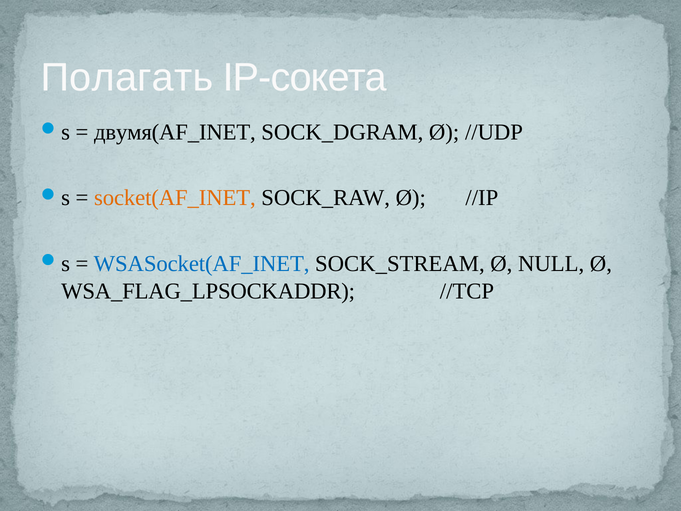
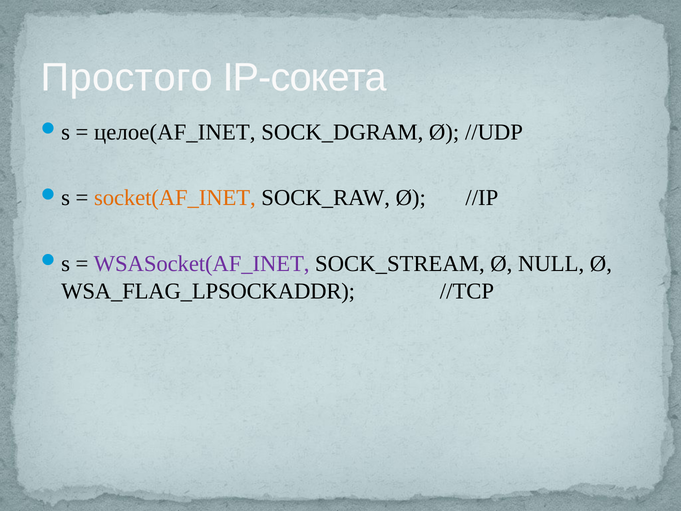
Полагать: Полагать -> Простого (127, 78)
двумя(AF_INET: двумя(AF_INET -> целое(AF_INET (175, 132)
WSASocket(AF_INET colour: blue -> purple (202, 264)
